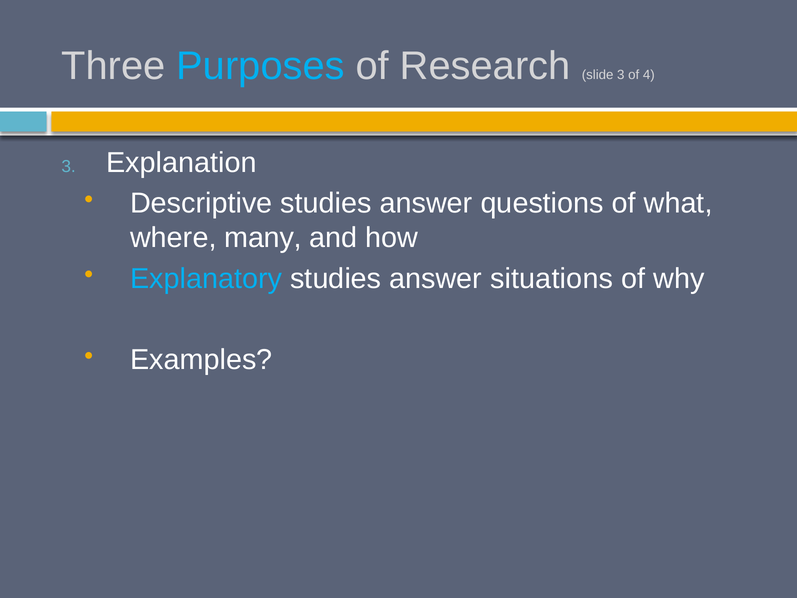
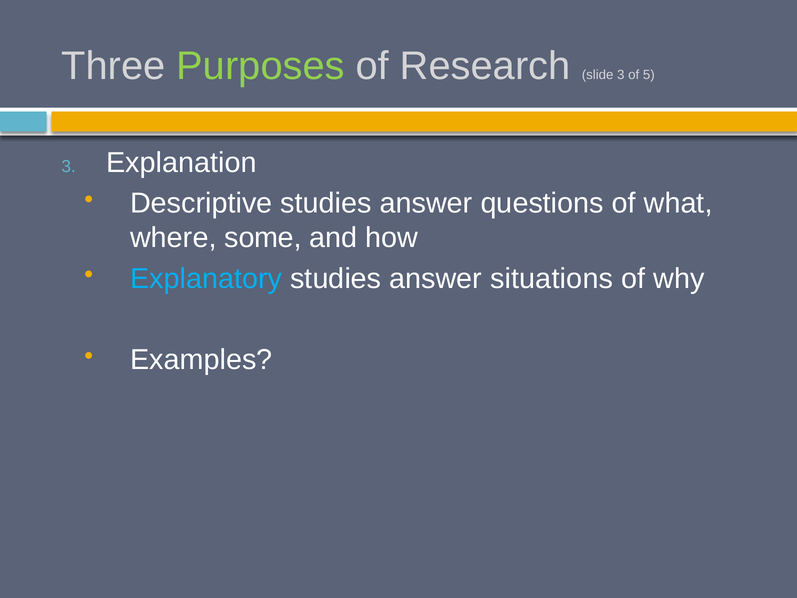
Purposes colour: light blue -> light green (261, 66)
4: 4 -> 5 (649, 75)
many: many -> some (263, 238)
